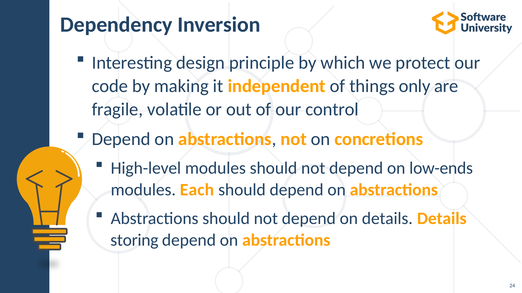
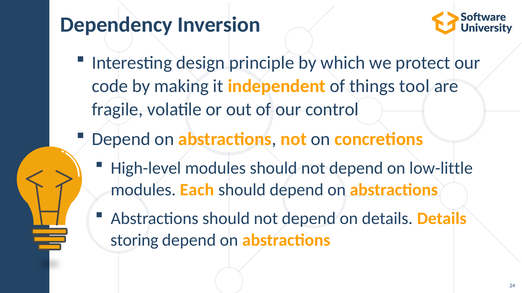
only: only -> tool (414, 86)
low-ends: low-ends -> low-little (441, 168)
